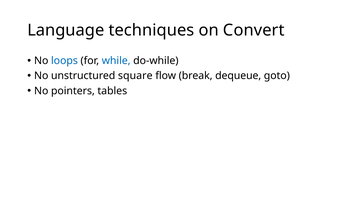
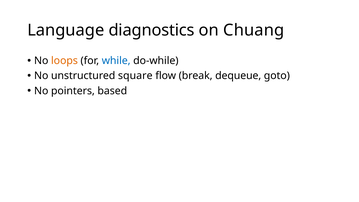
techniques: techniques -> diagnostics (152, 30)
Convert: Convert -> Chuang (254, 30)
loops colour: blue -> orange (64, 61)
tables: tables -> based (112, 91)
